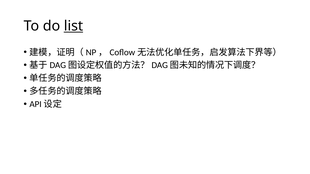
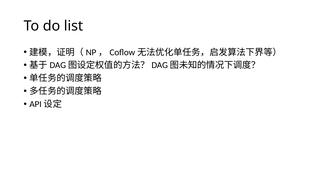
list underline: present -> none (73, 26)
